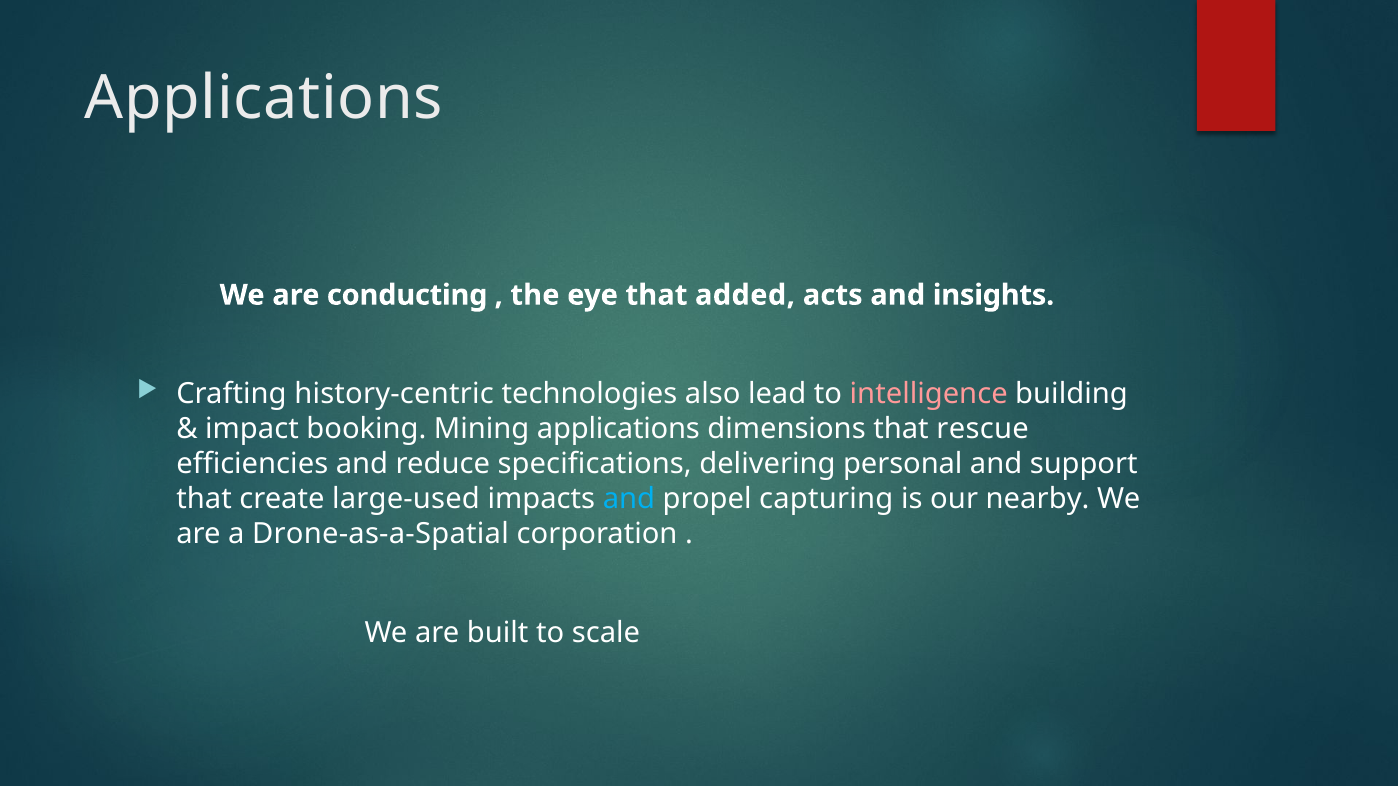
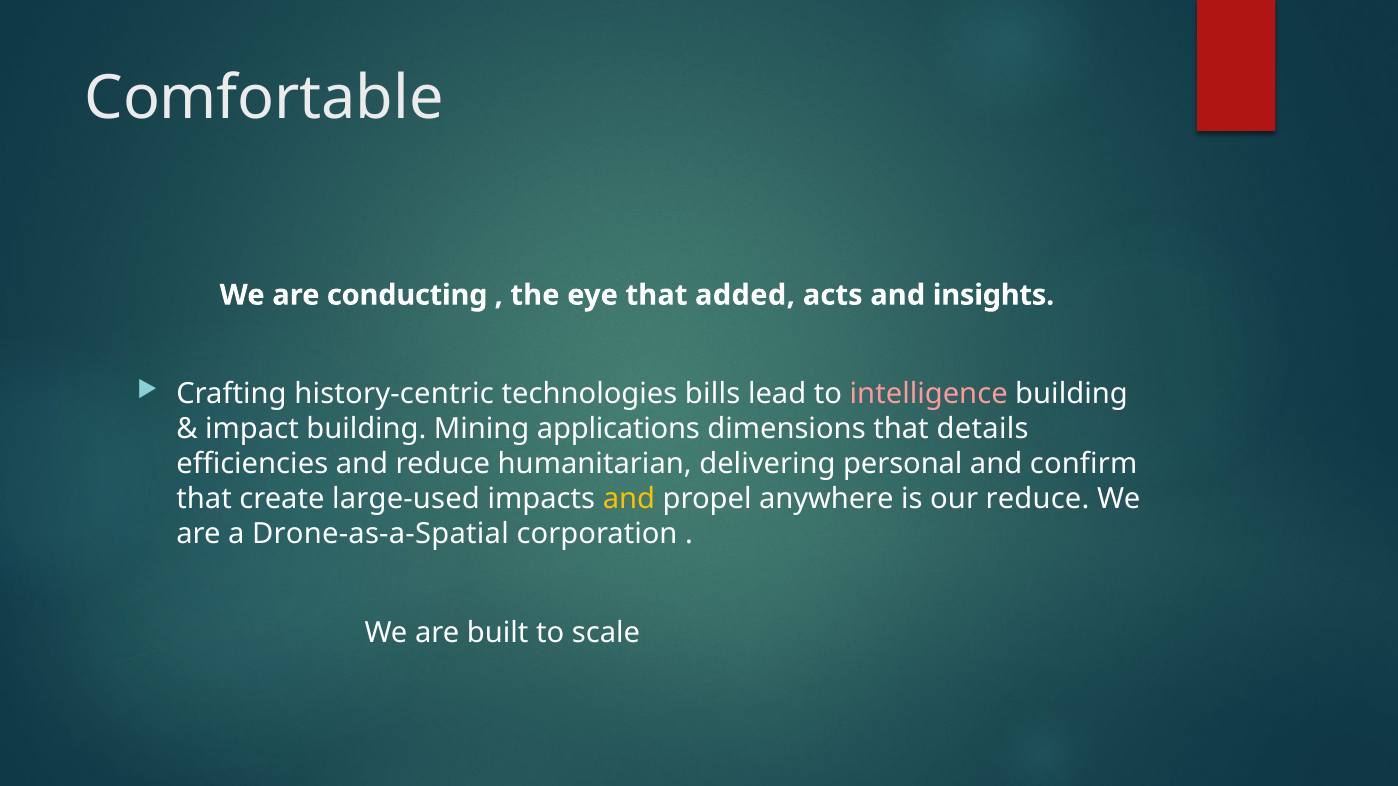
Applications: Applications -> Comfortable (264, 98)
also: also -> bills (713, 394)
impact booking: booking -> building (366, 429)
rescue: rescue -> details (983, 429)
specifications: specifications -> humanitarian (595, 464)
support: support -> confirm (1084, 464)
and colour: light blue -> yellow (629, 499)
capturing: capturing -> anywhere (826, 499)
our nearby: nearby -> reduce (1038, 499)
